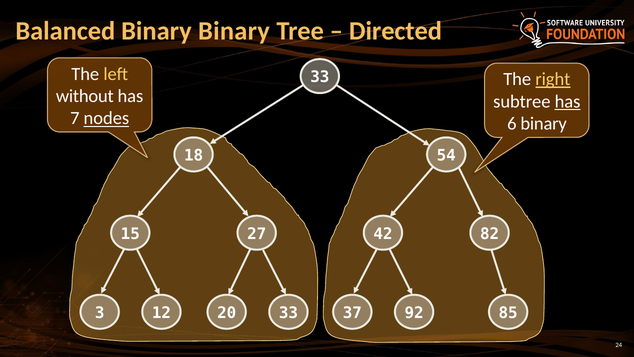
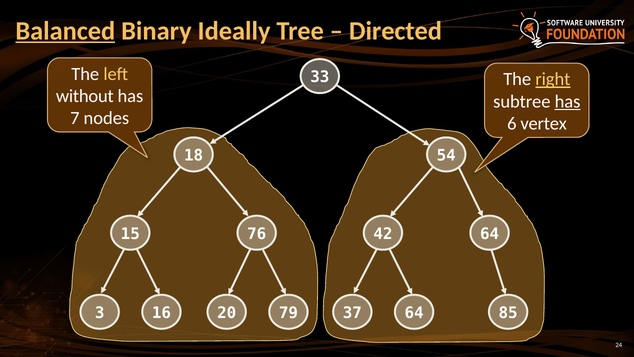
Balanced underline: none -> present (65, 31)
Binary Binary: Binary -> Ideally (234, 31)
nodes underline: present -> none (106, 118)
6 binary: binary -> vertex (544, 124)
27: 27 -> 76 (257, 234)
42 82: 82 -> 64 (490, 234)
12: 12 -> 16 (161, 313)
20 33: 33 -> 79 (288, 313)
37 92: 92 -> 64 (414, 313)
